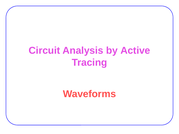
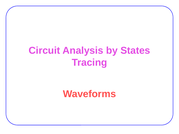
Active: Active -> States (135, 51)
